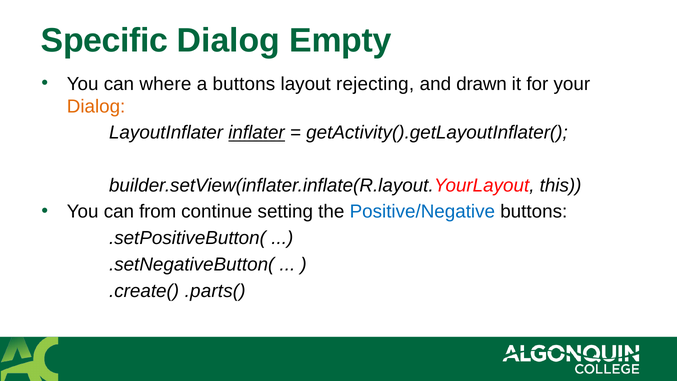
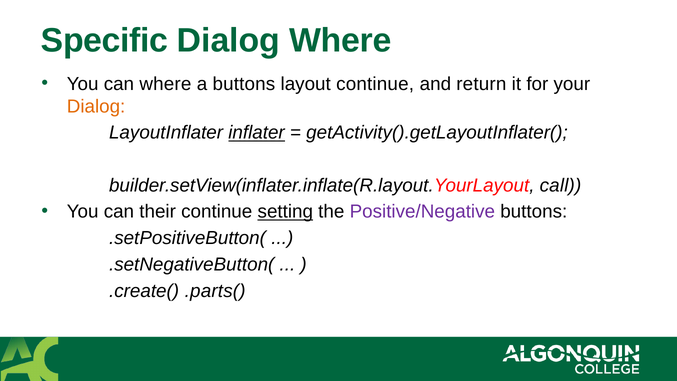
Dialog Empty: Empty -> Where (340, 41)
layout rejecting: rejecting -> continue (375, 84)
drawn: drawn -> return (481, 84)
this: this -> call (560, 185)
from: from -> their (158, 212)
setting underline: none -> present (285, 212)
Positive/Negative colour: blue -> purple (422, 212)
